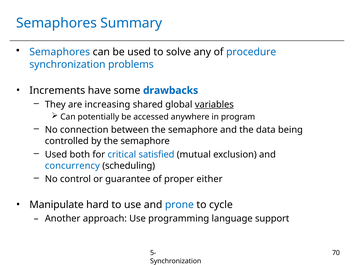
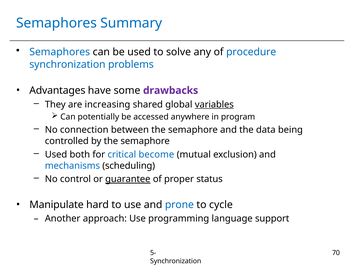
Increments: Increments -> Advantages (57, 91)
drawbacks colour: blue -> purple (171, 91)
satisfied: satisfied -> become (156, 155)
concurrency: concurrency -> mechanisms (72, 166)
guarantee underline: none -> present (128, 179)
either: either -> status (210, 179)
